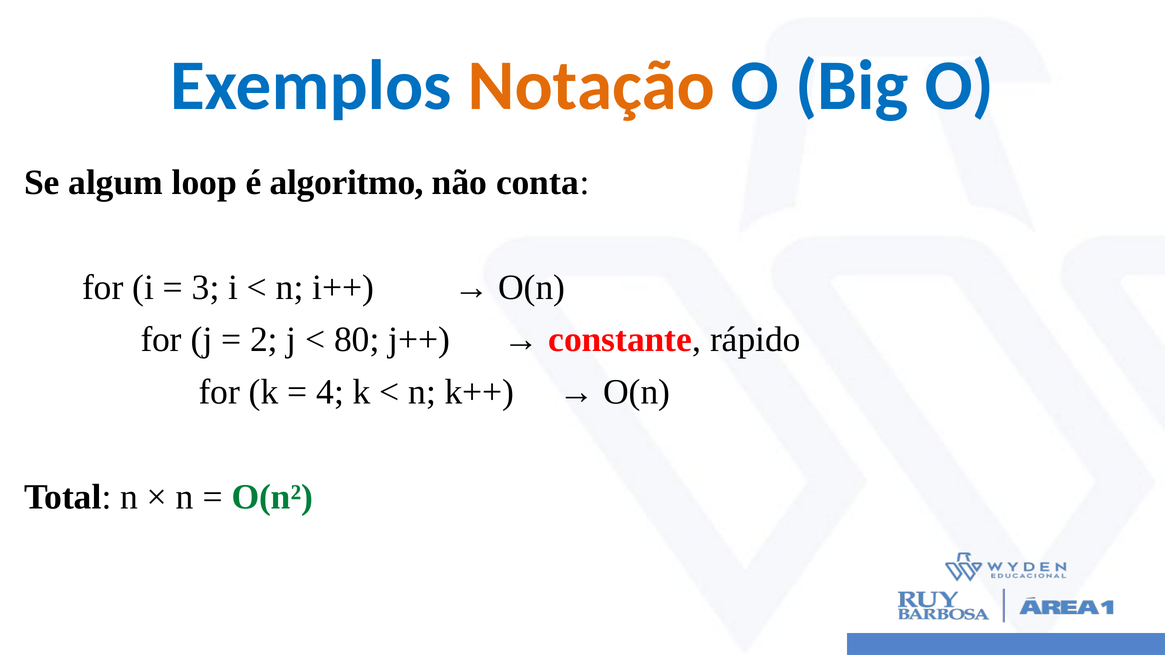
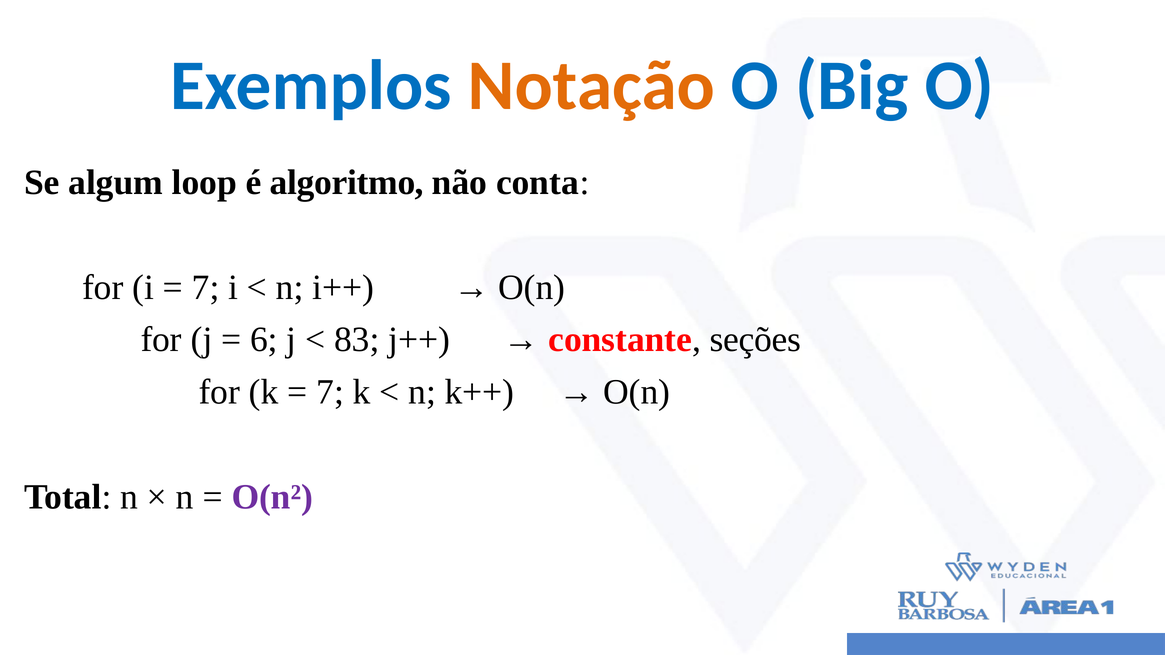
3: 3 -> 7 (206, 287)
2: 2 -> 6 (264, 340)
80: 80 -> 83 (357, 340)
rápido: rápido -> seções (755, 340)
4: 4 -> 7 (330, 392)
O(n² colour: green -> purple (272, 497)
